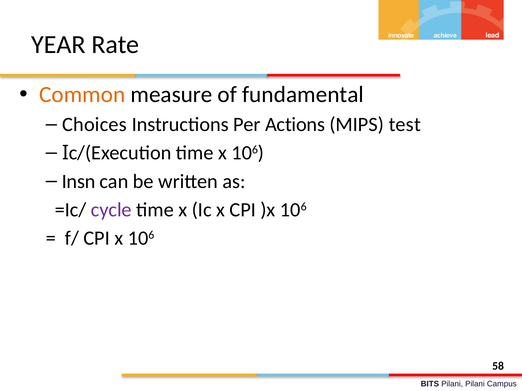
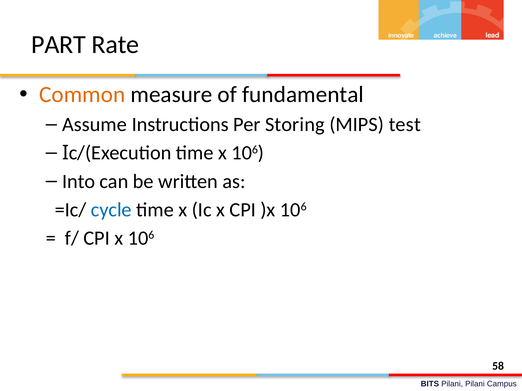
YEAR: YEAR -> PART (59, 44)
Choices: Choices -> Assume (95, 125)
Actions: Actions -> Storing (295, 125)
Insn: Insn -> Into (79, 182)
cycle colour: purple -> blue (111, 210)
